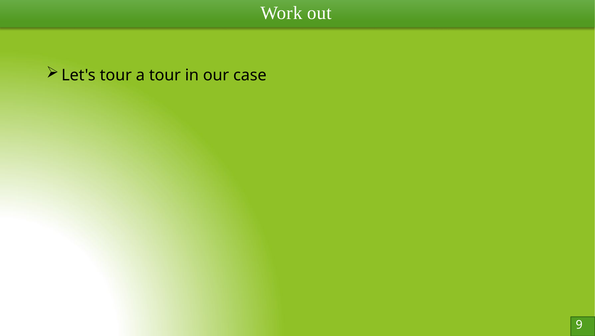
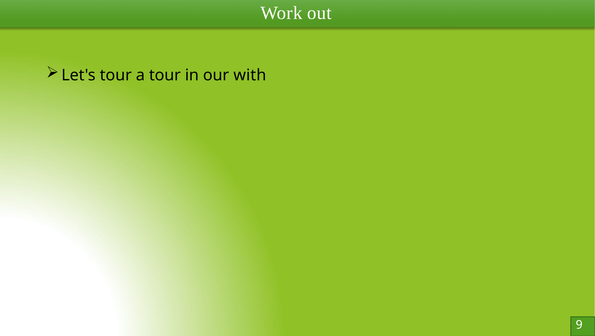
case: case -> with (250, 75)
